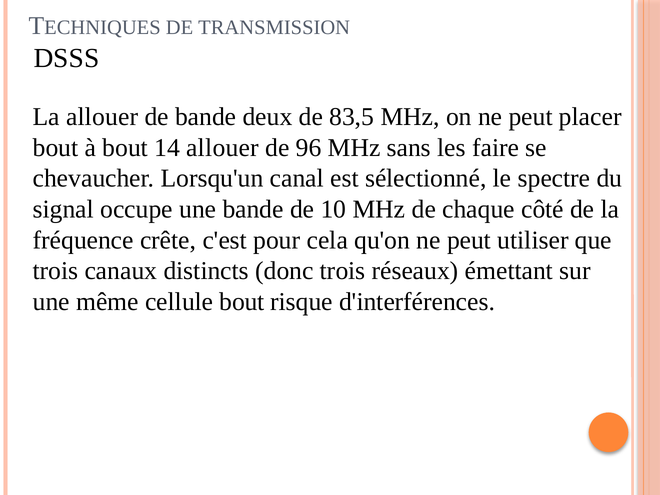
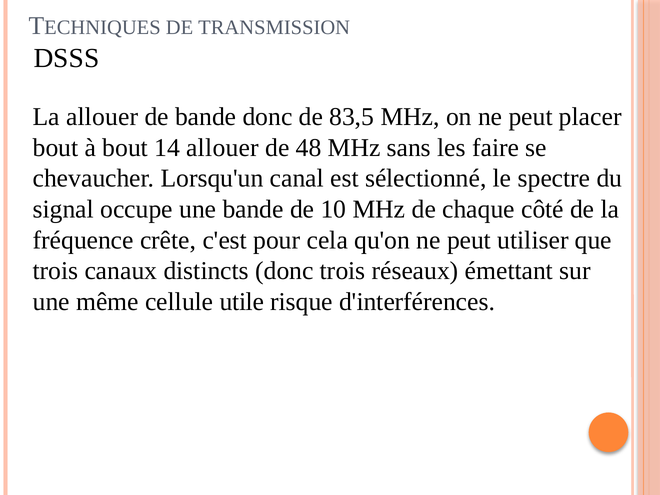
bande deux: deux -> donc (268, 117)
96: 96 -> 48 (309, 148)
cellule bout: bout -> utile (242, 302)
